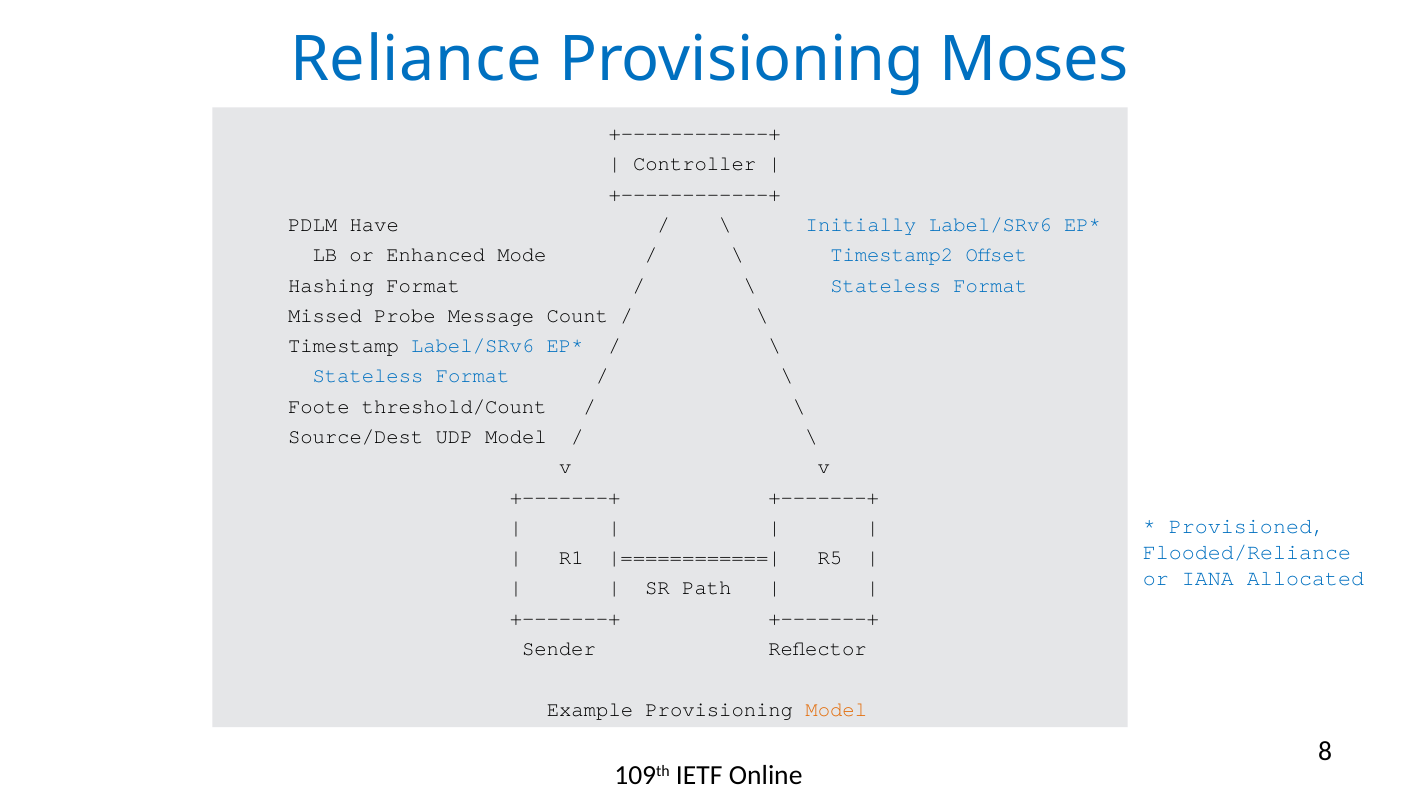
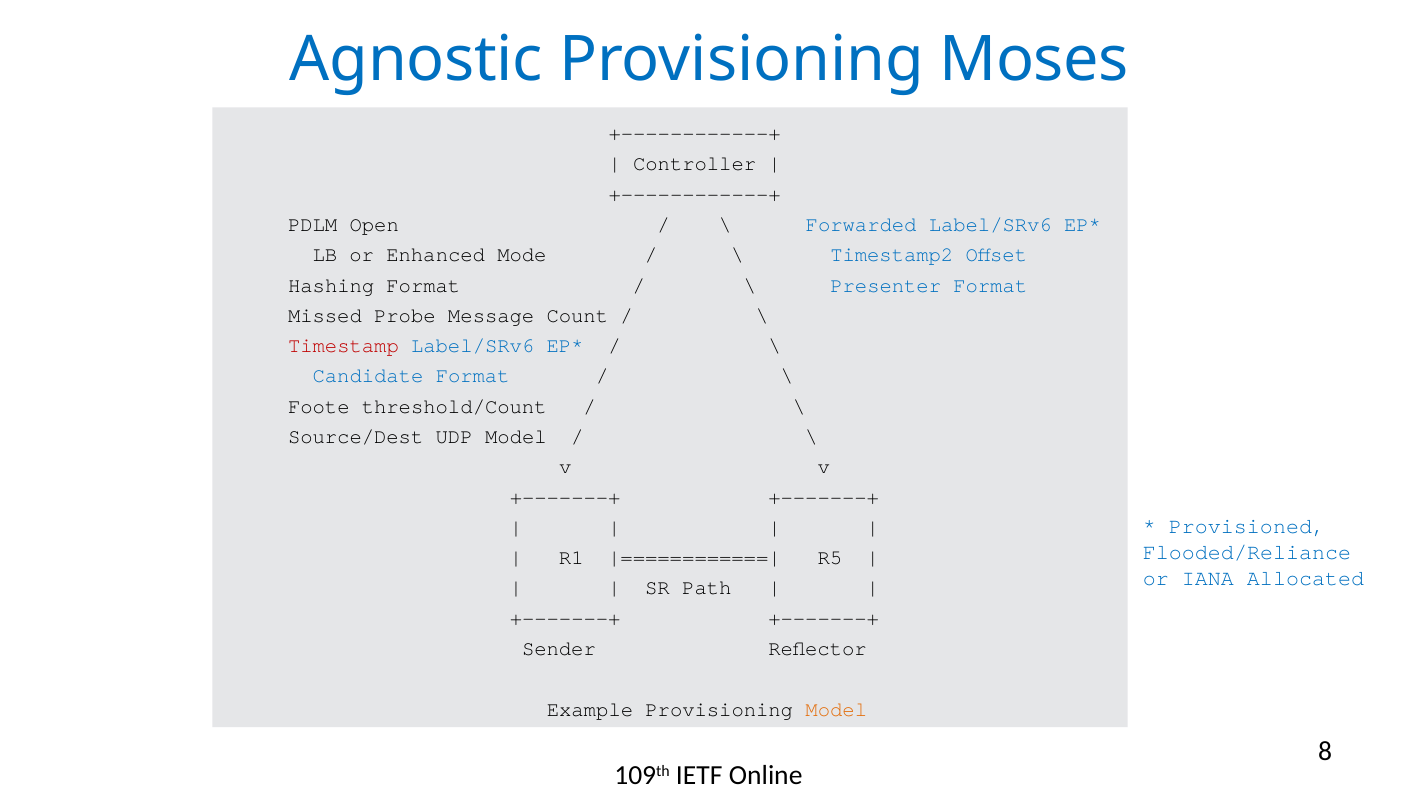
Reliance: Reliance -> Agnostic (416, 60)
Have: Have -> Open (374, 225)
Initially: Initially -> Forwarded (861, 225)
Stateless: Stateless -> Presenter (886, 285)
Timestamp colour: black -> red (343, 346)
Stateless: Stateless -> Candidate (368, 376)
